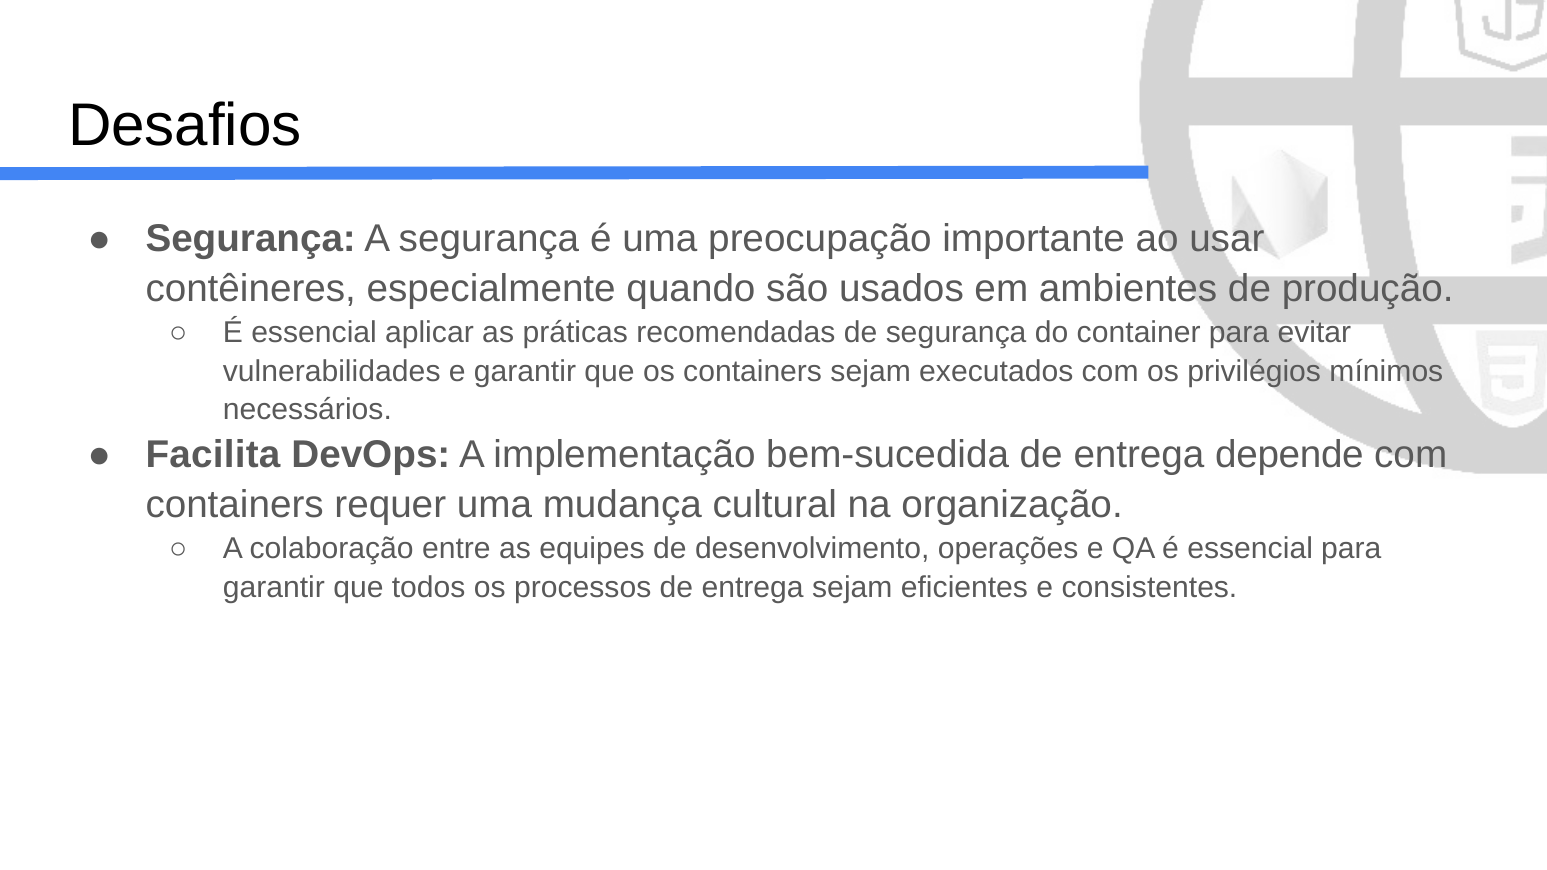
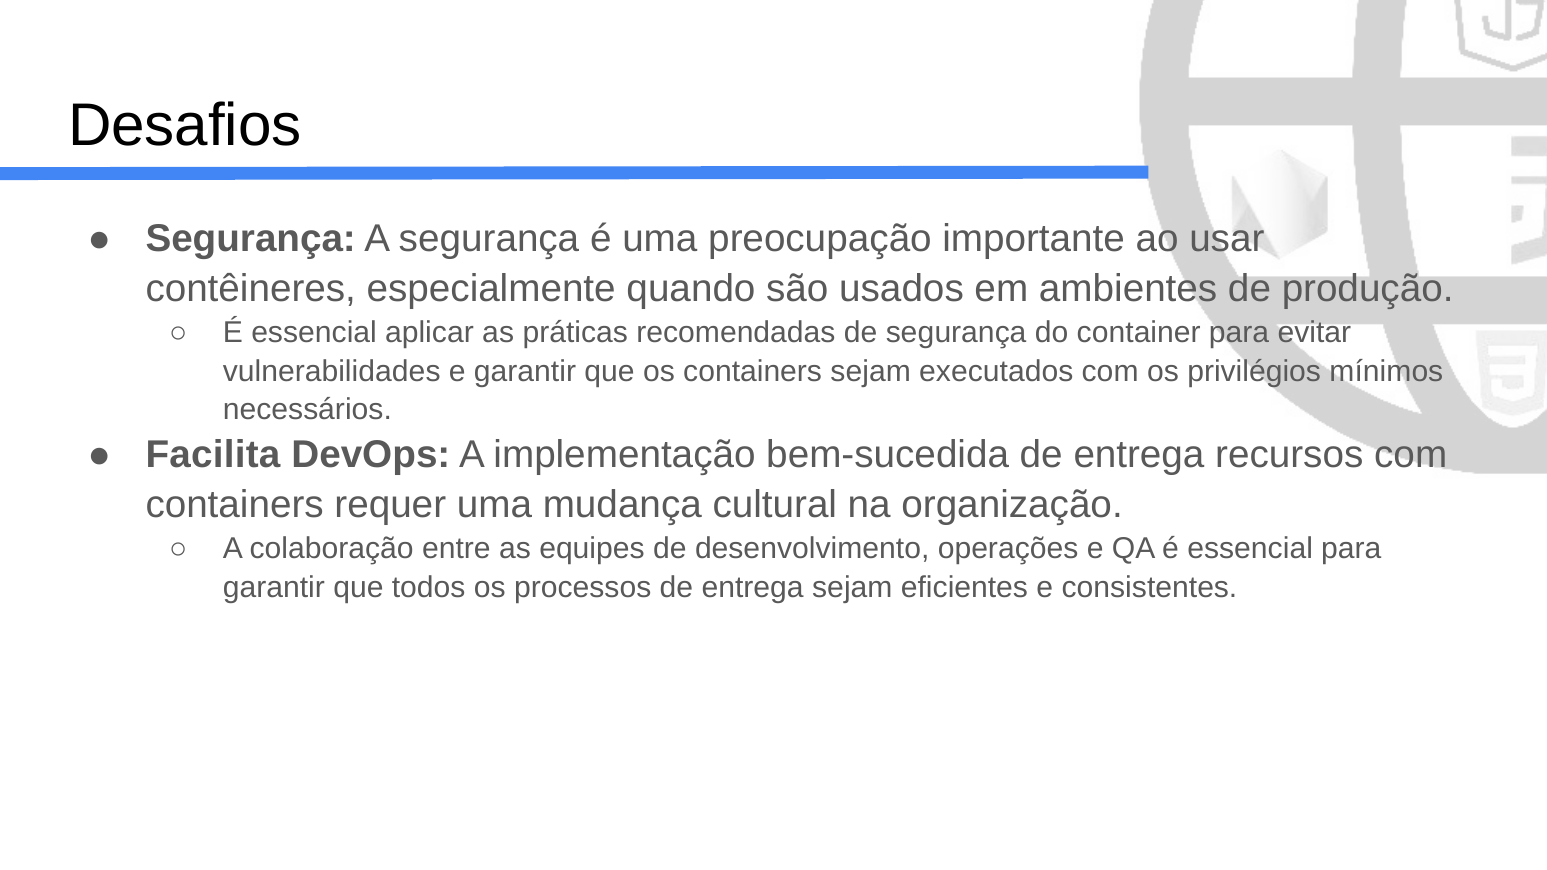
depende: depende -> recursos (1289, 455)
